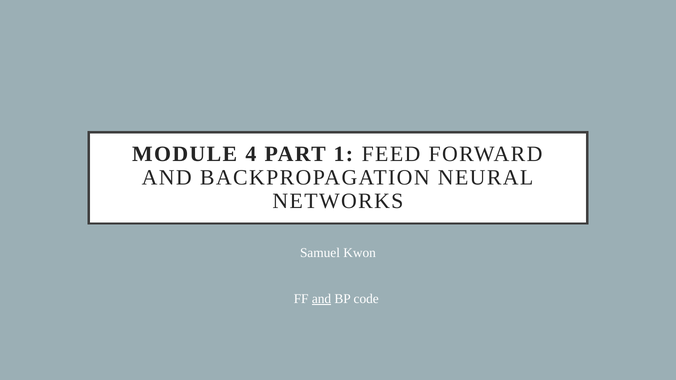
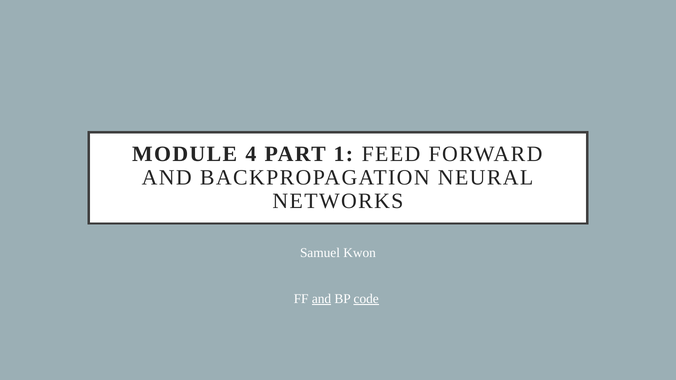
code underline: none -> present (366, 299)
